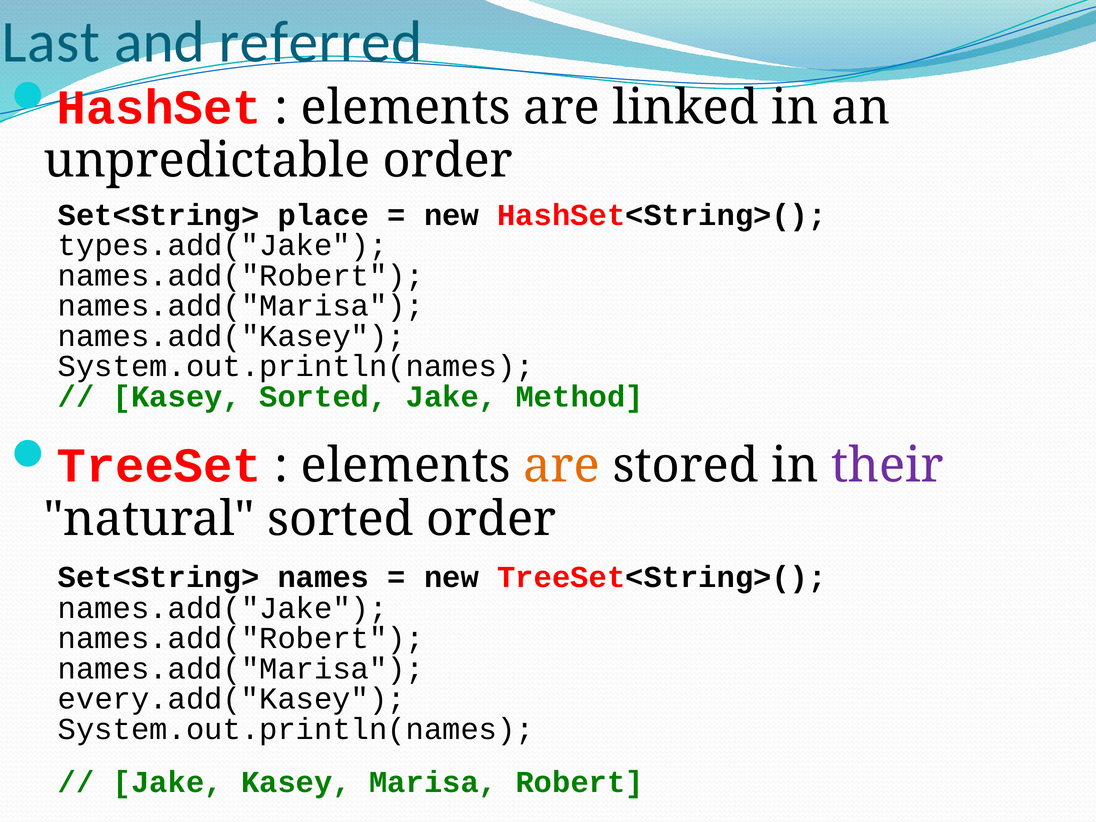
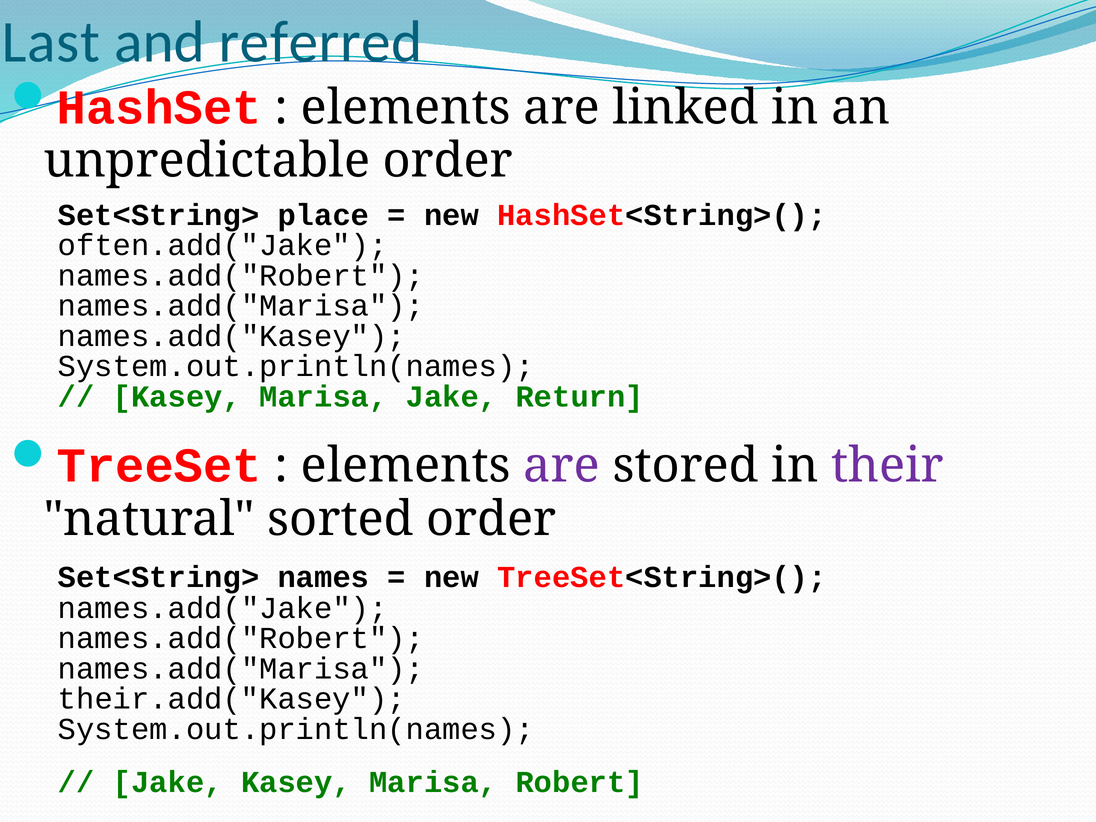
types.add("Jake: types.add("Jake -> often.add("Jake (223, 245)
Sorted: Sorted -> Marisa (323, 396)
Method: Method -> Return (580, 396)
are colour: orange -> purple (562, 466)
every.add("Kasey: every.add("Kasey -> their.add("Kasey (232, 699)
